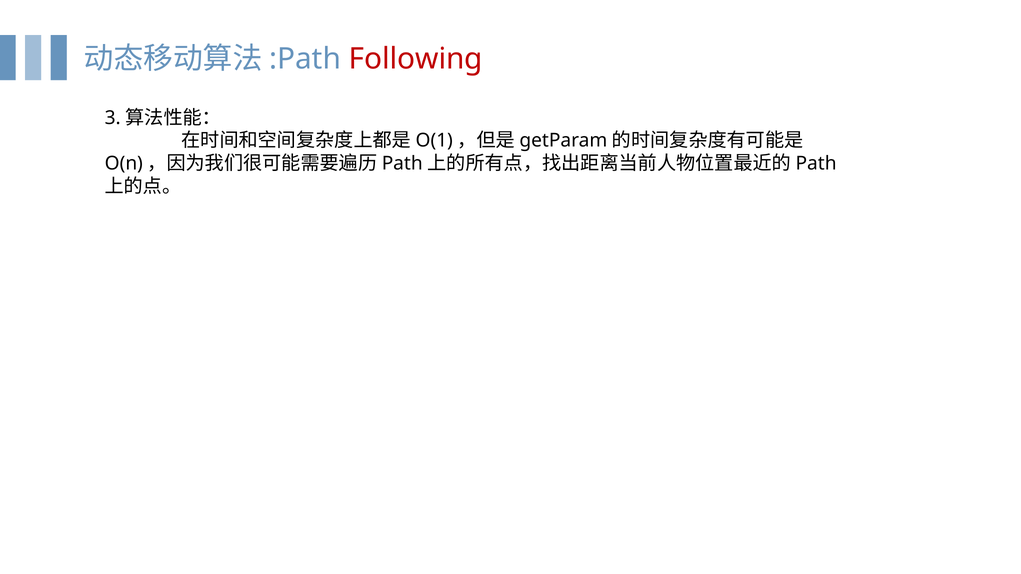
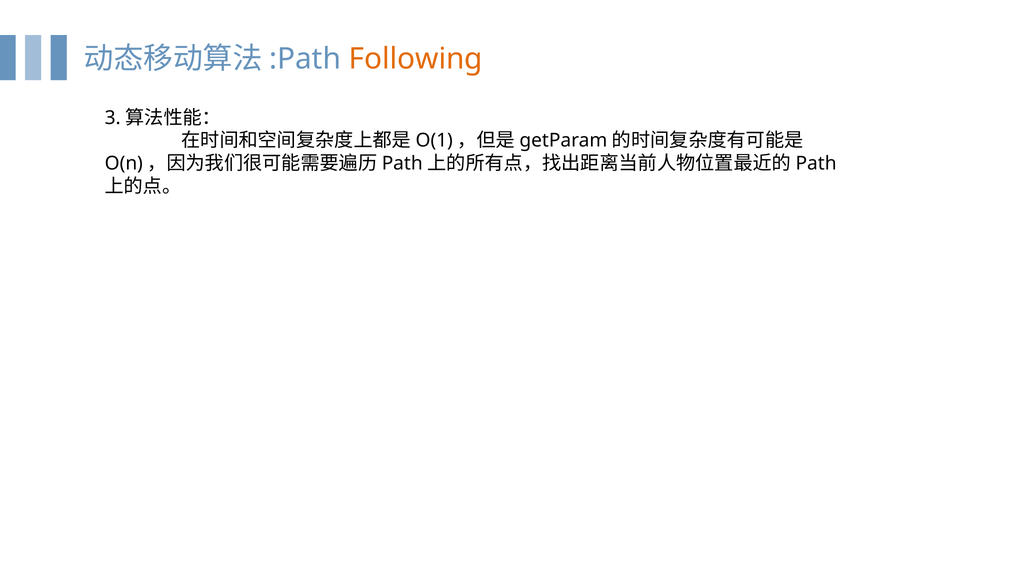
Following colour: red -> orange (416, 59)
